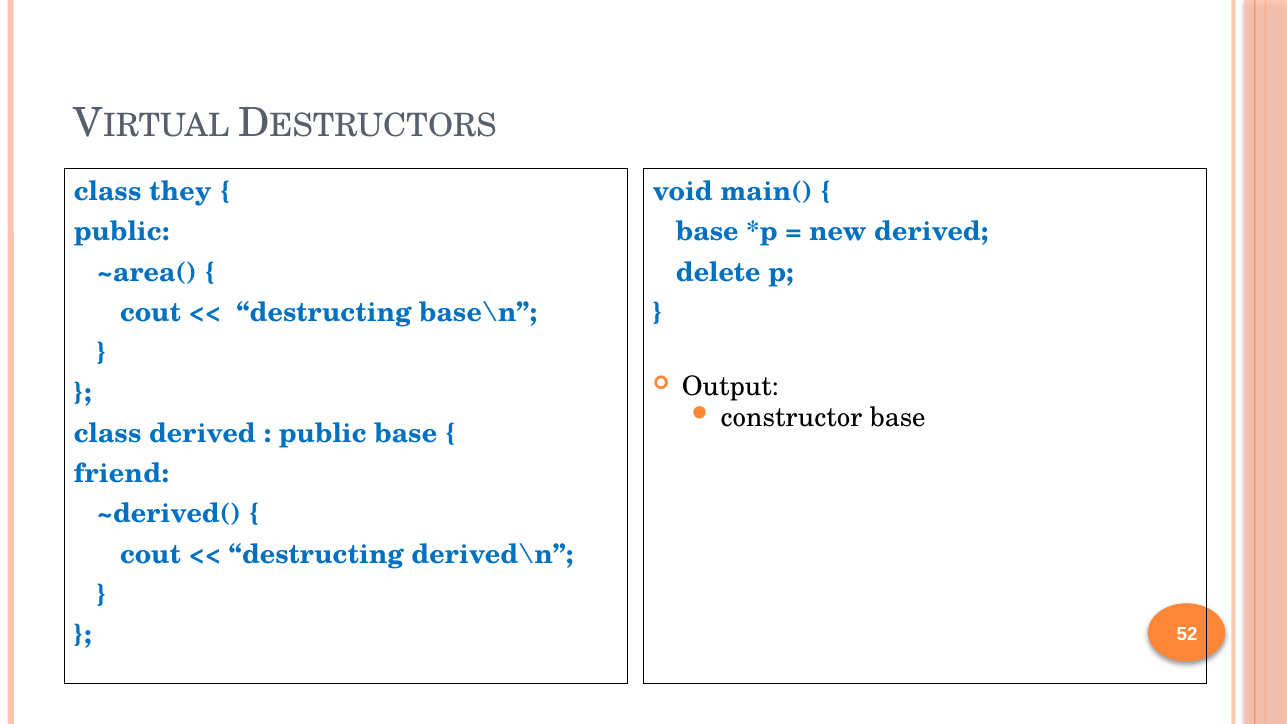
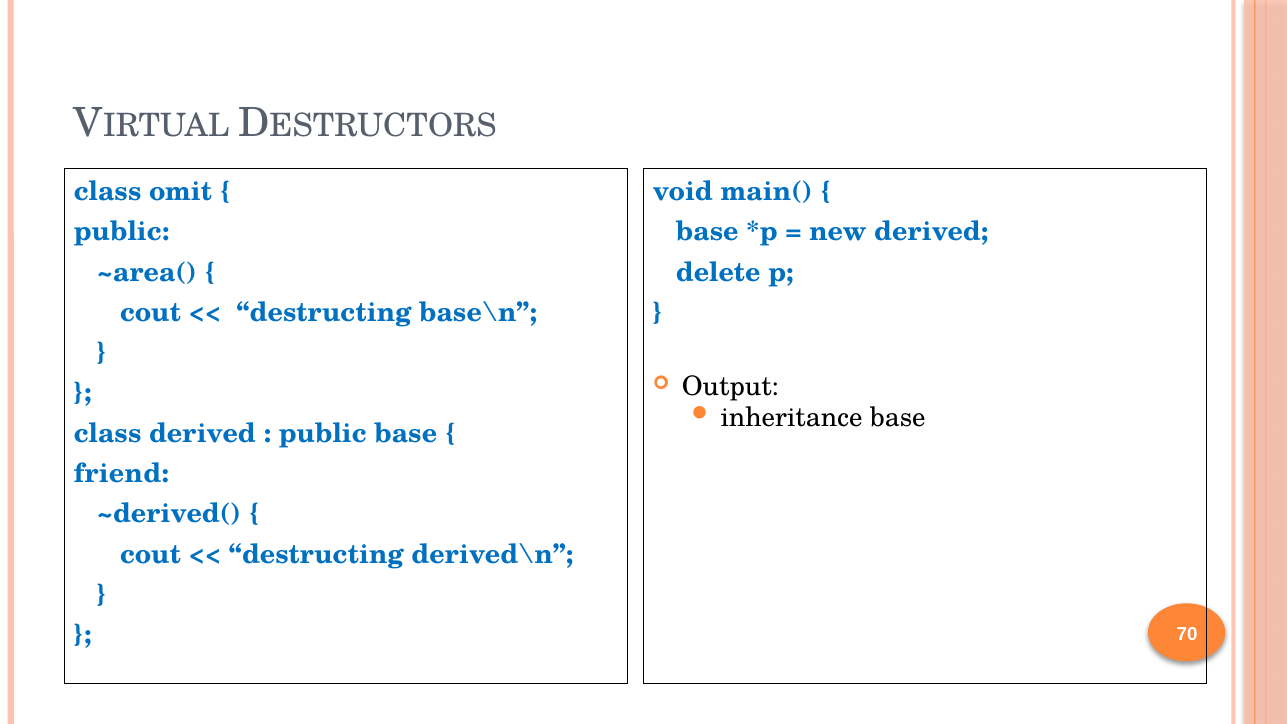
they: they -> omit (181, 192)
constructor: constructor -> inheritance (792, 418)
52: 52 -> 70 (1187, 634)
